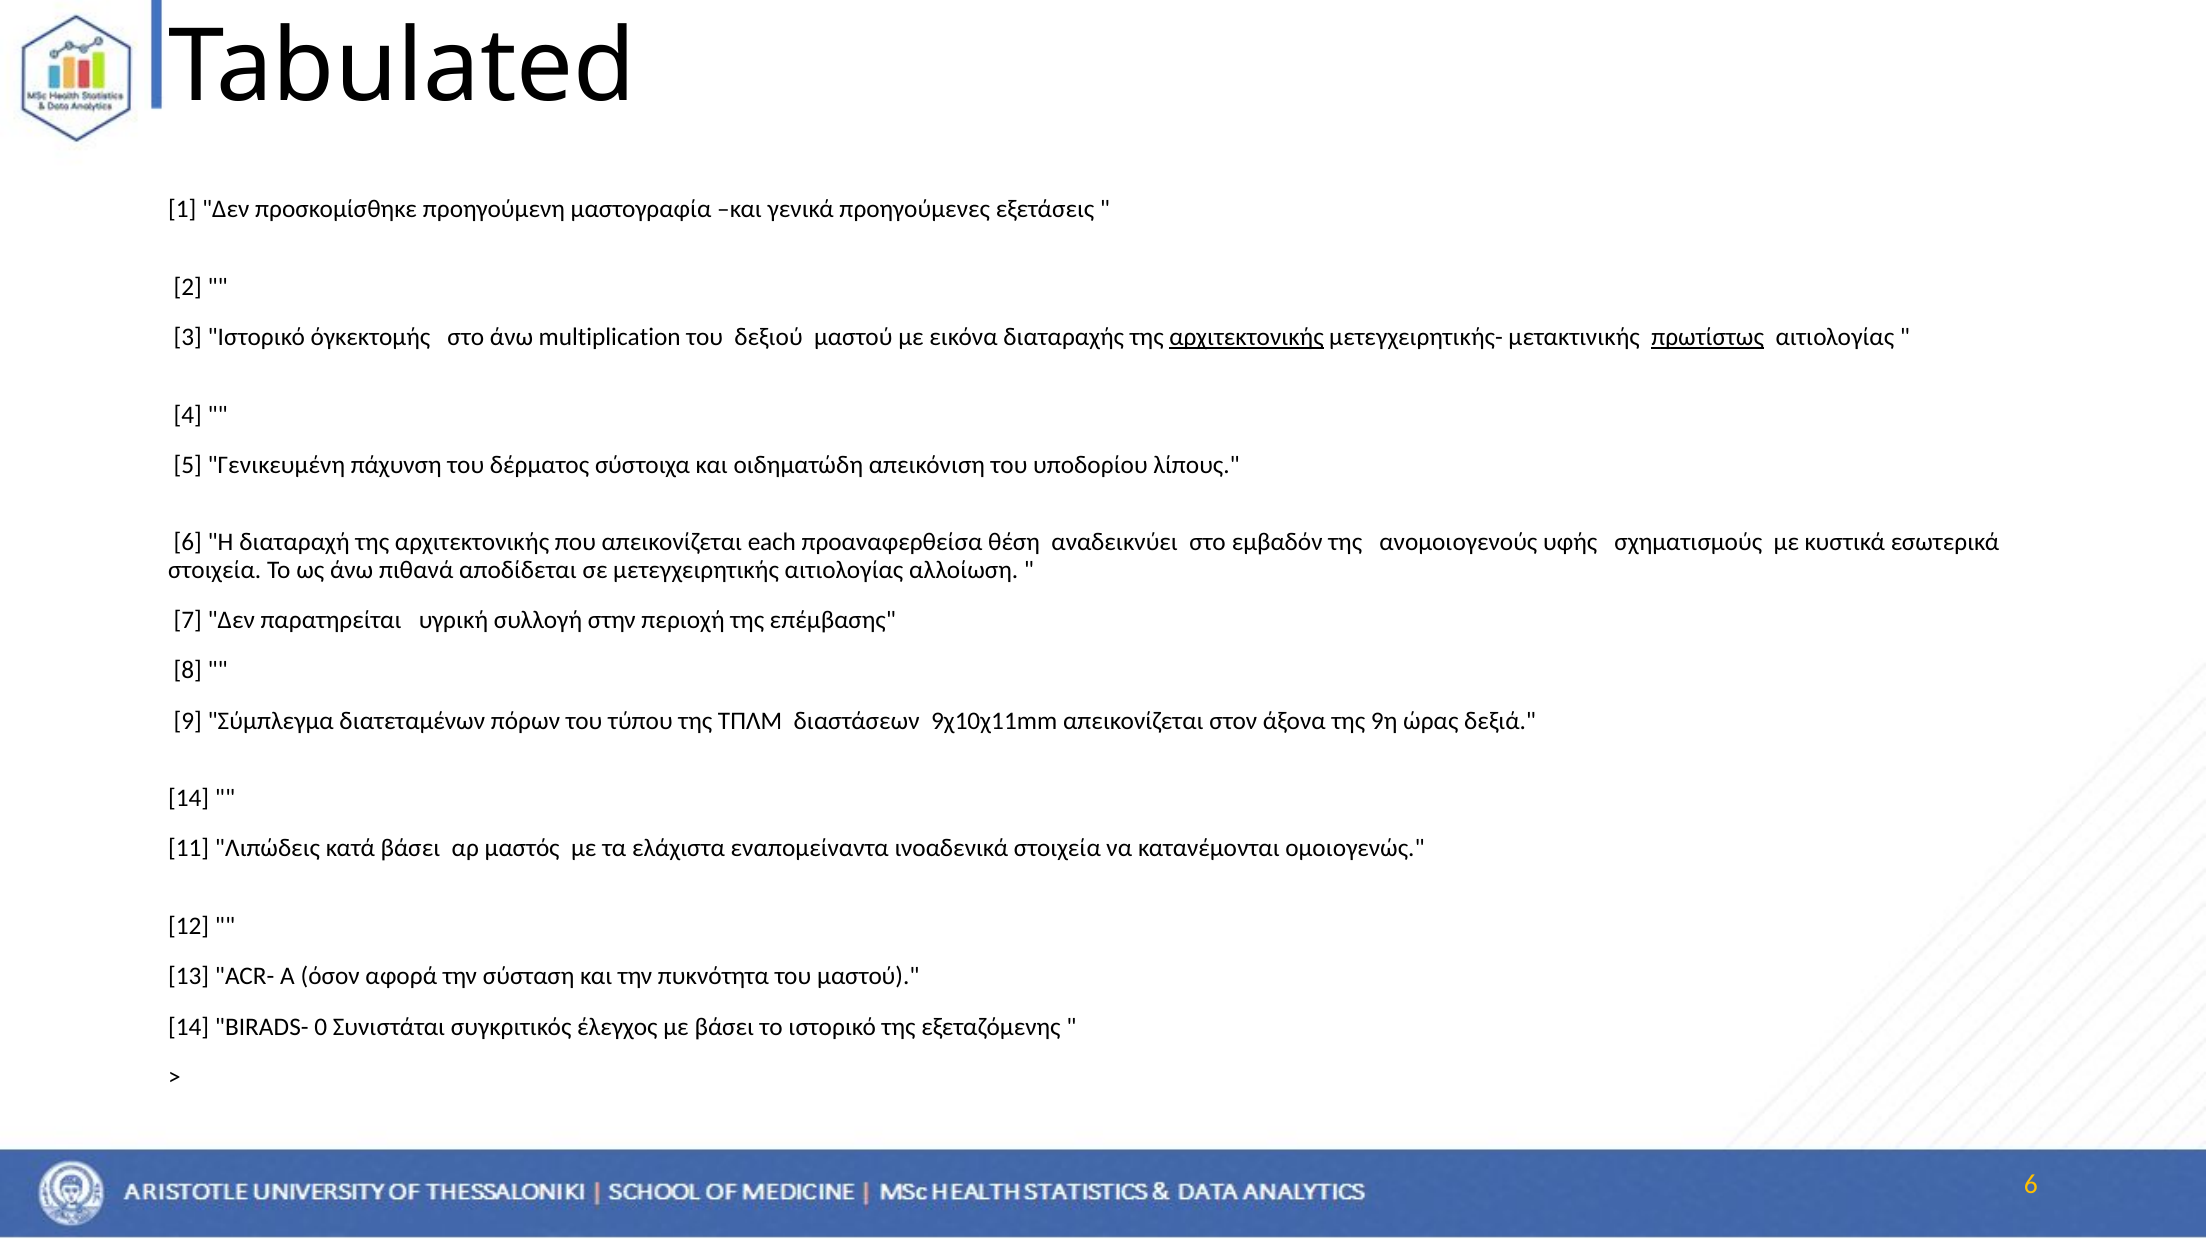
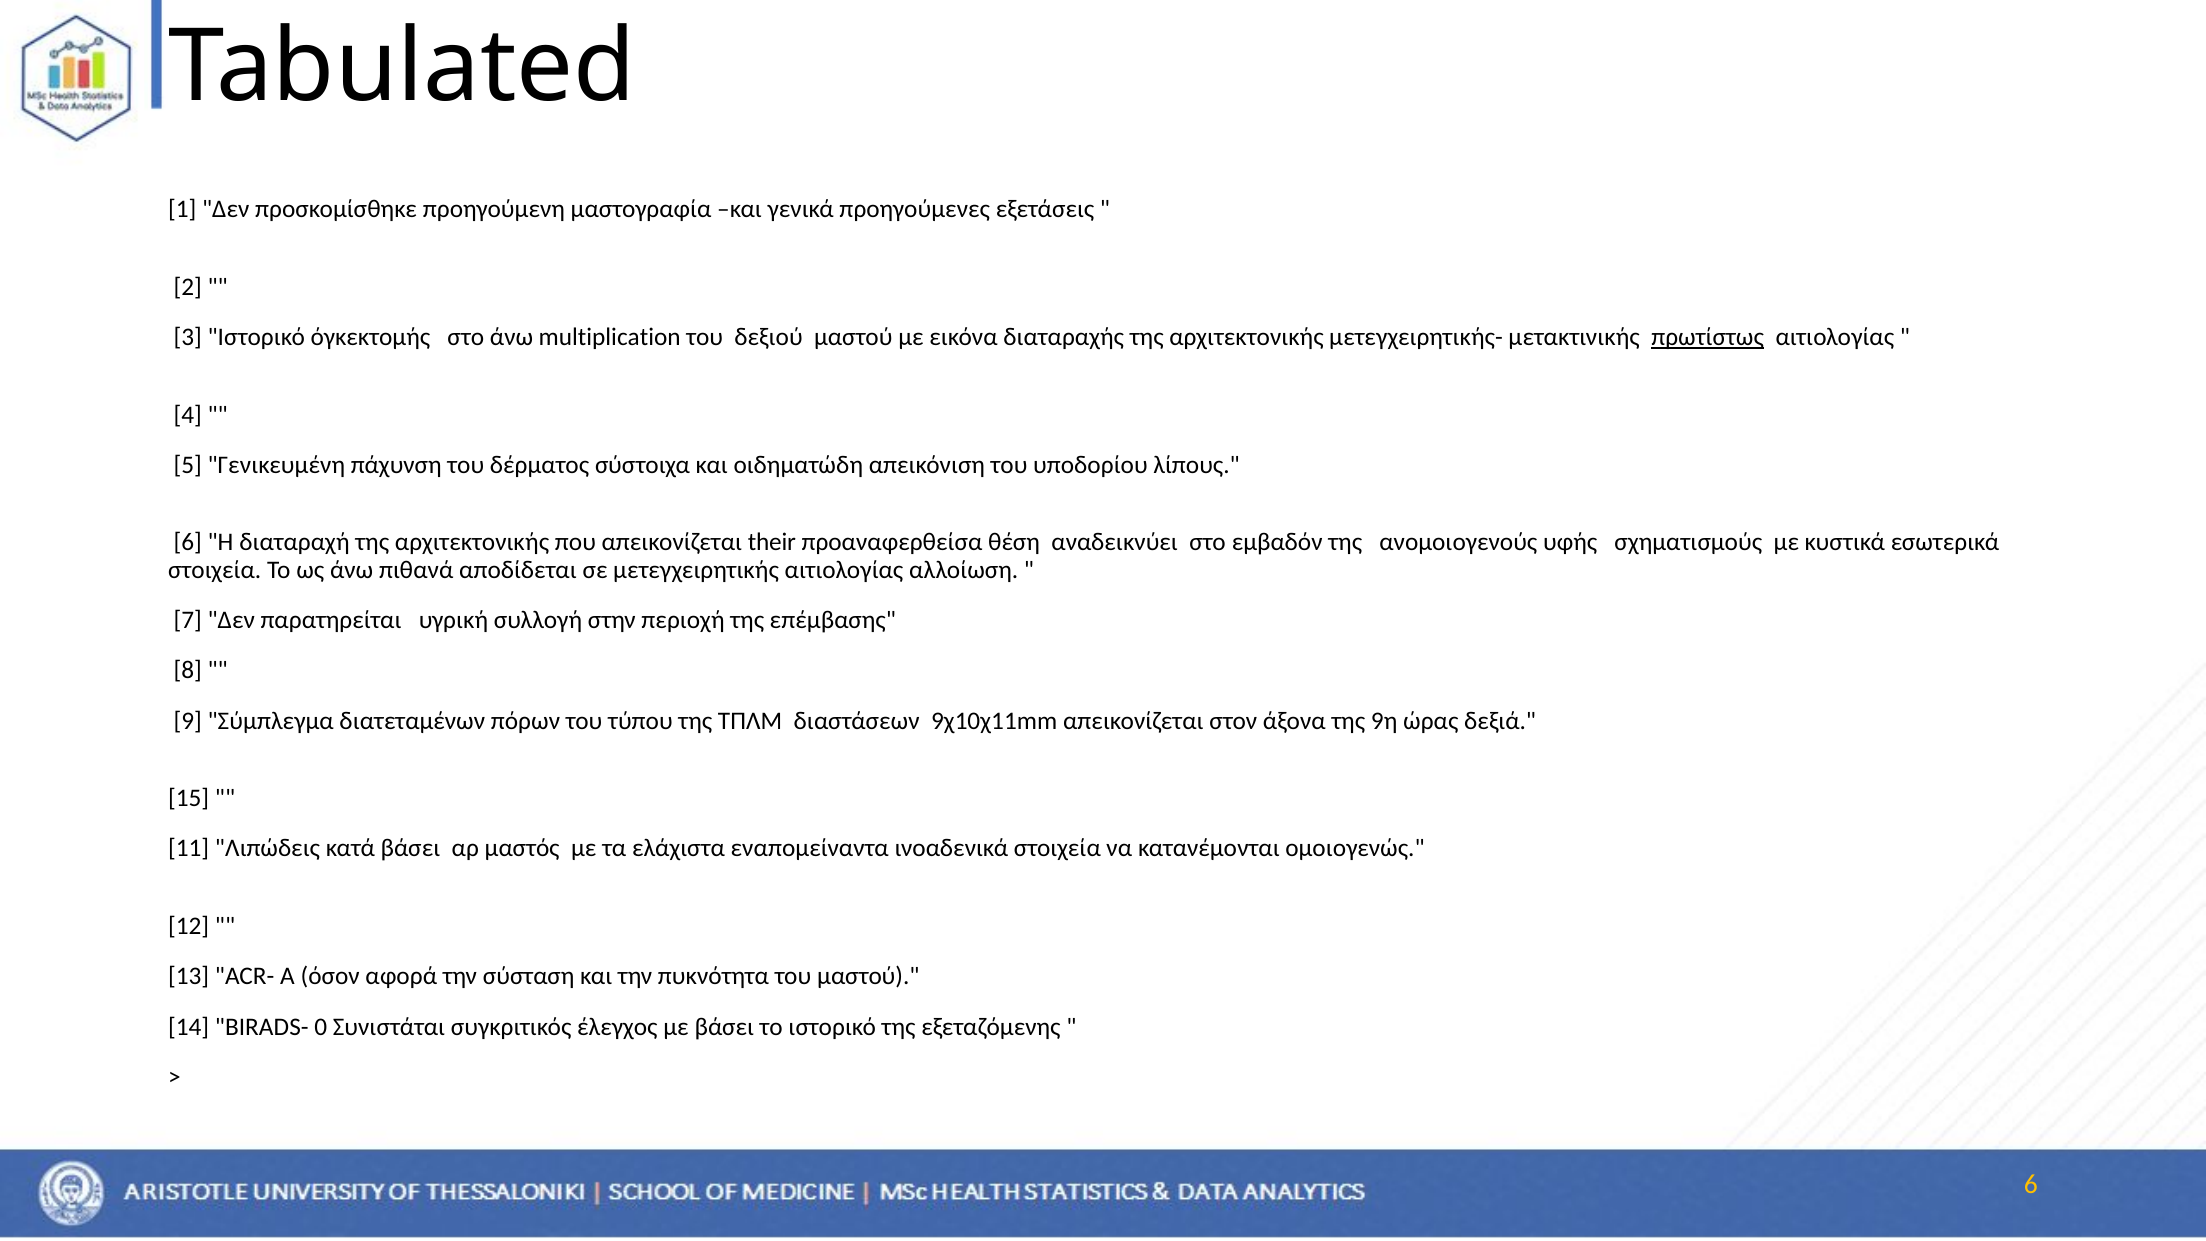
αρχιτεκτονικής underline: present -> none (1246, 337)
each: each -> their (772, 543)
14: 14 -> 15 (189, 798)
